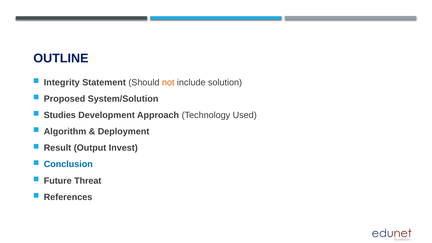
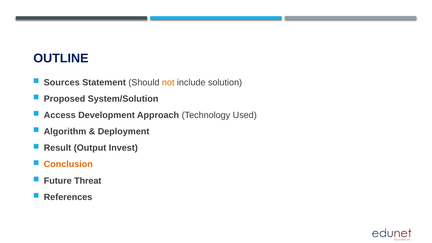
Integrity: Integrity -> Sources (62, 82)
Studies: Studies -> Access (60, 115)
Conclusion colour: blue -> orange (68, 164)
